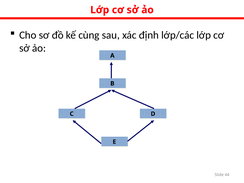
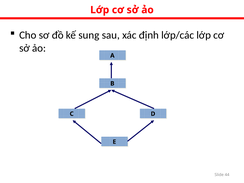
cùng: cùng -> sung (89, 35)
